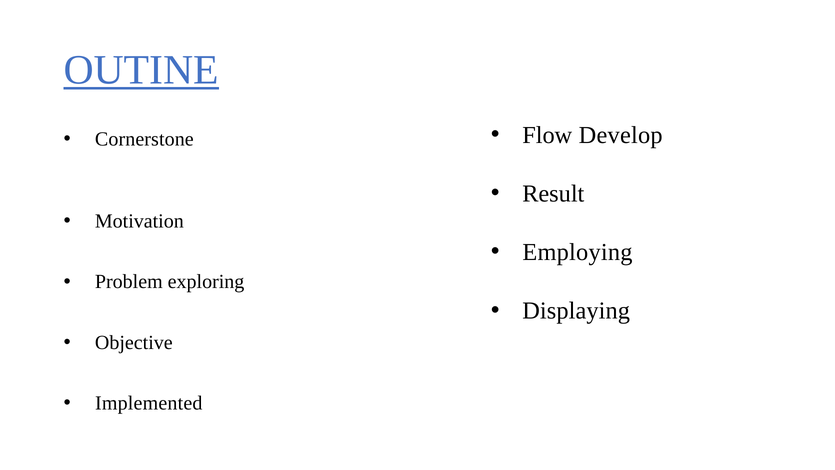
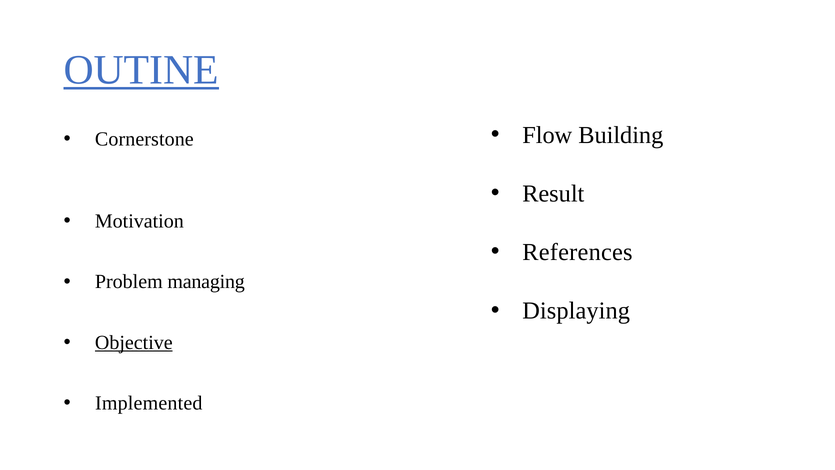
Develop: Develop -> Building (621, 135)
Employing: Employing -> References (577, 252)
exploring: exploring -> managing (206, 282)
Objective underline: none -> present (134, 342)
